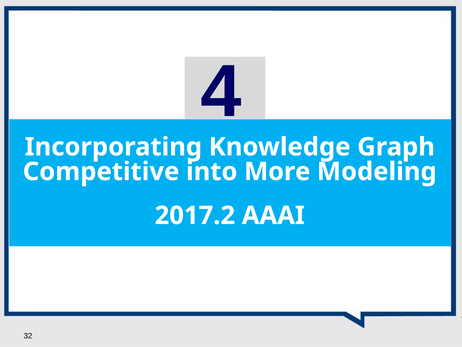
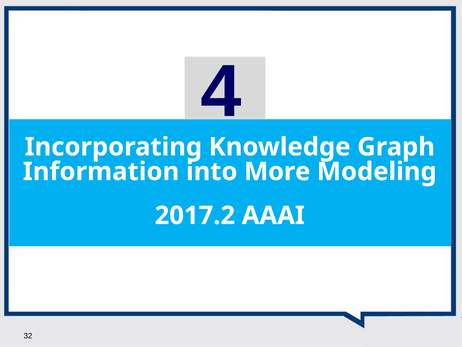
Competitive: Competitive -> Information (101, 171)
